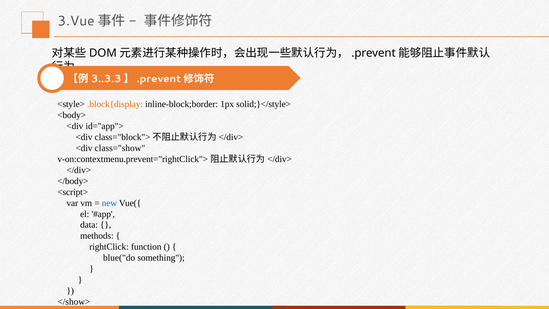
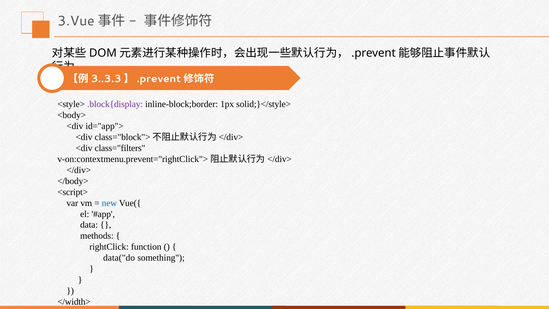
.block{display colour: orange -> purple (115, 104)
class="show: class="show -> class="filters (120, 148)
blue("do: blue("do -> data("do (119, 258)
</show>: </show> -> </width> (74, 302)
